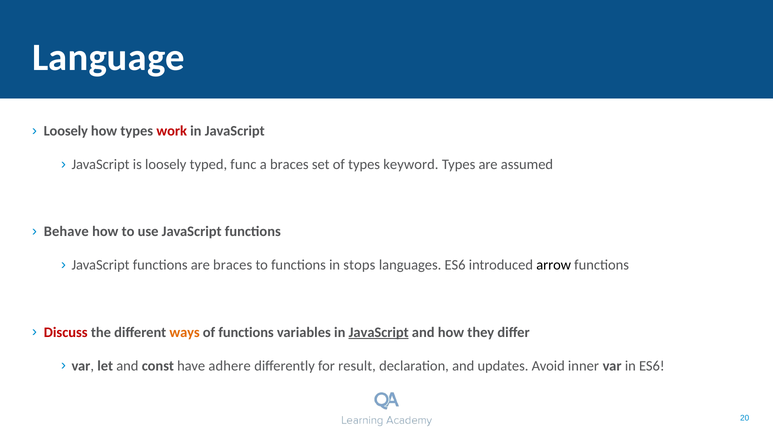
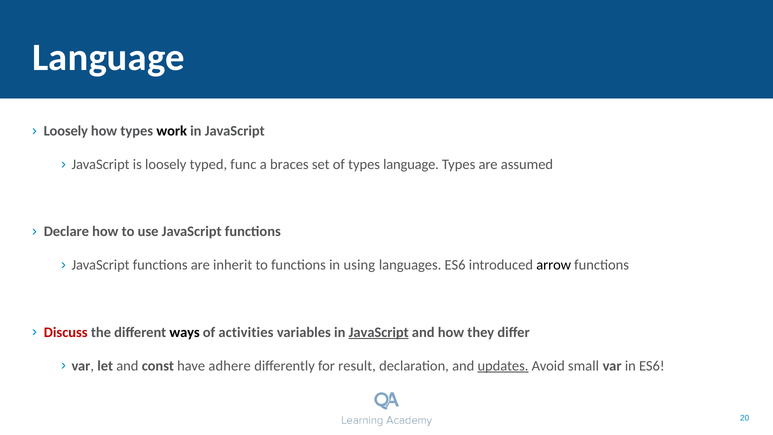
work colour: red -> black (172, 131)
types keyword: keyword -> language (411, 165)
Behave: Behave -> Declare (66, 232)
are braces: braces -> inherit (233, 265)
stops: stops -> using (359, 265)
ways colour: orange -> black (185, 332)
of functions: functions -> activities (246, 332)
updates underline: none -> present (503, 366)
inner: inner -> small (583, 366)
